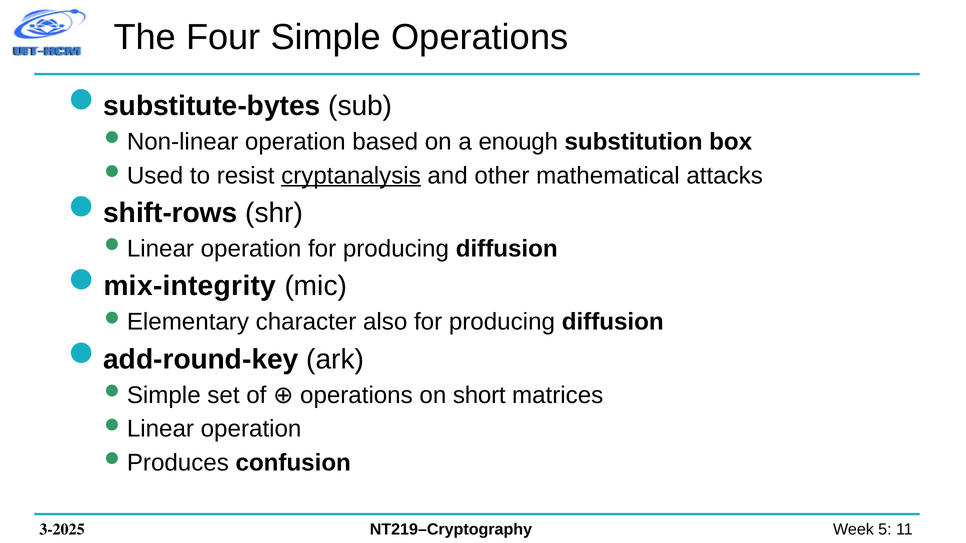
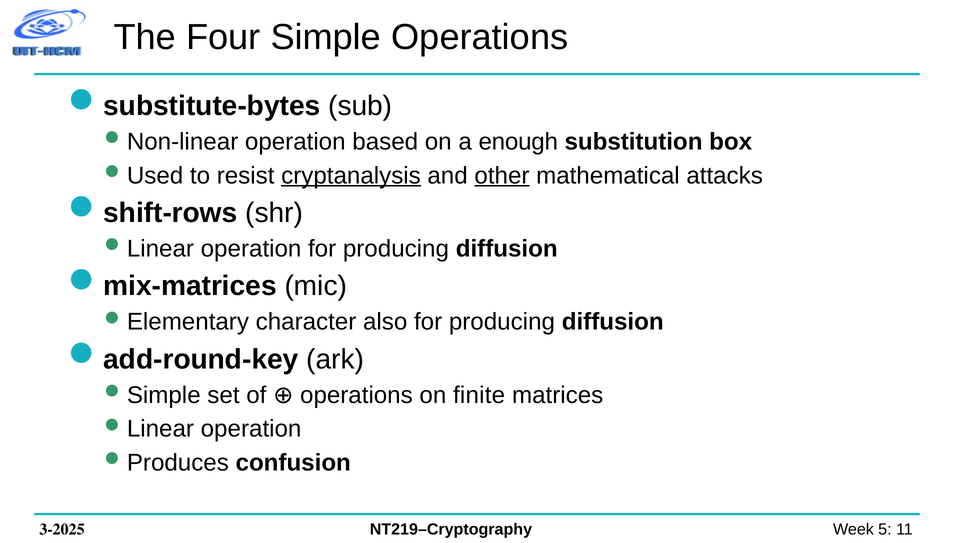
other underline: none -> present (502, 176)
mix-integrity: mix-integrity -> mix-matrices (190, 286)
short: short -> finite (479, 395)
